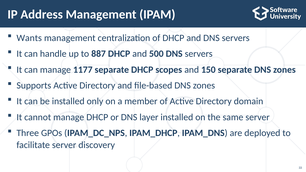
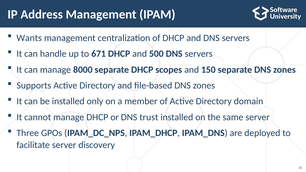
887: 887 -> 671 (99, 54)
1177: 1177 -> 8000 (83, 70)
layer: layer -> trust (149, 117)
